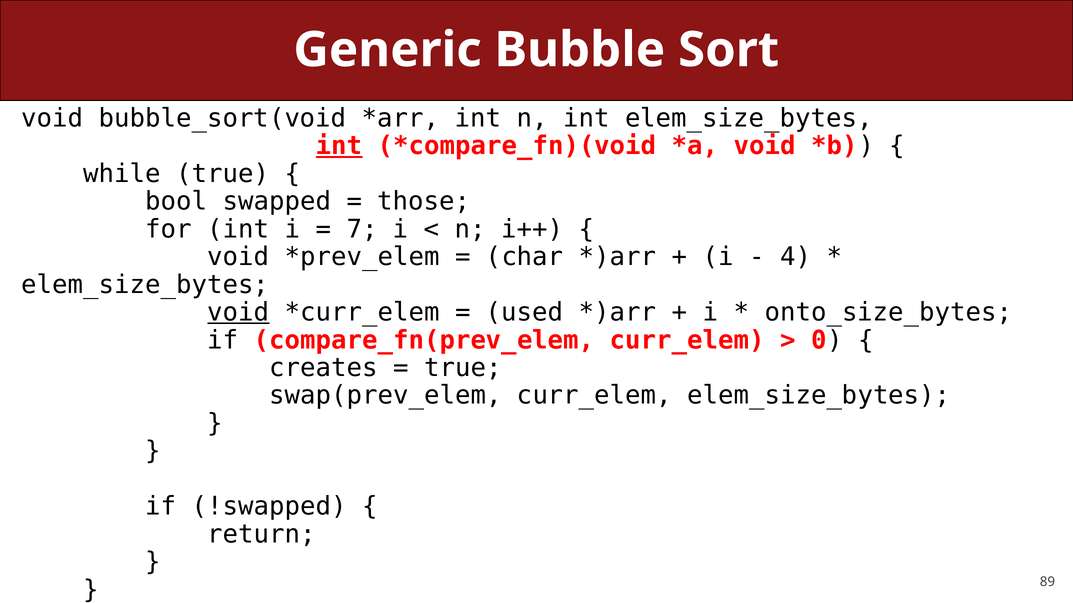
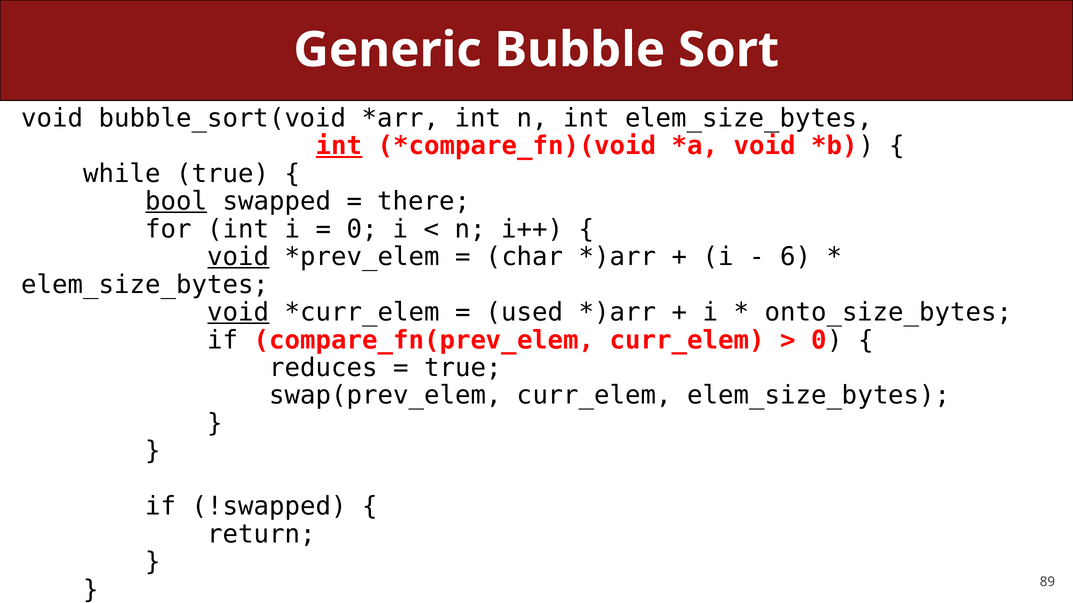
bool underline: none -> present (176, 202)
those: those -> there (424, 202)
7: 7 -> 0 (362, 229)
void underline: none -> present (238, 257)
4: 4 -> 6 (796, 257)
creates: creates -> reduces (324, 368)
